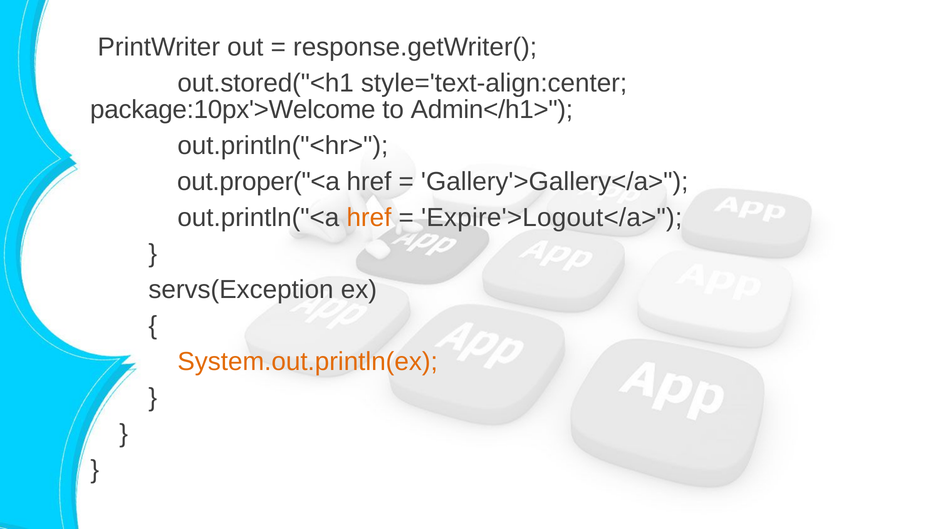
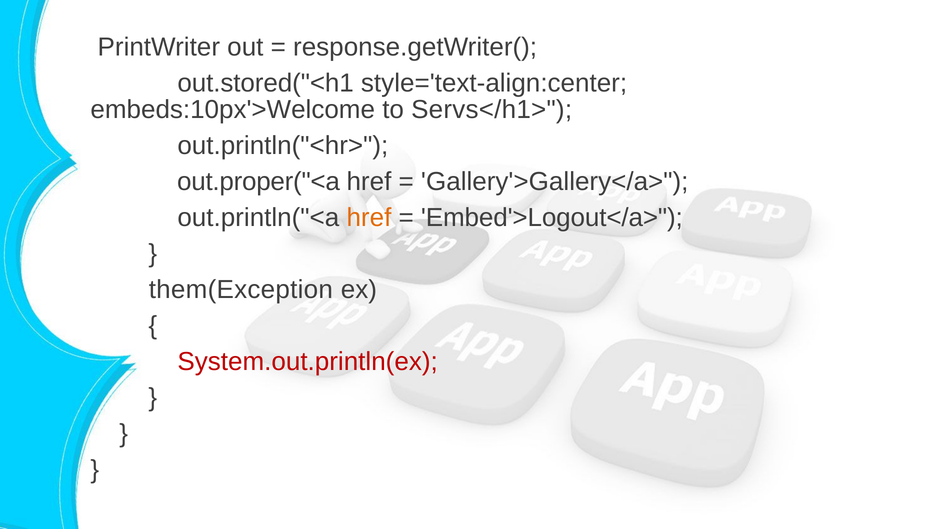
package:10px'>Welcome: package:10px'>Welcome -> embeds:10px'>Welcome (233, 109)
Admin</h1>: Admin</h1> -> Servs</h1> (492, 109)
Expire'>Logout</a>: Expire'>Logout</a> -> Embed'>Logout</a> (552, 217)
servs(Exception: servs(Exception -> them(Exception (241, 290)
System.out.println(ex colour: orange -> red (308, 362)
